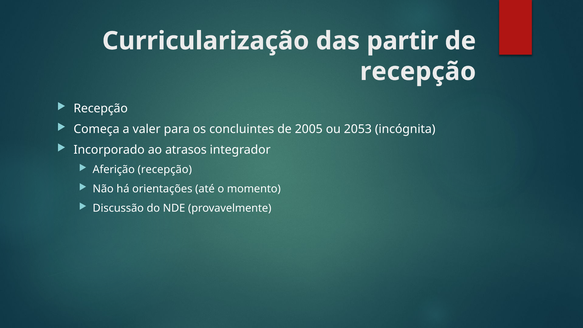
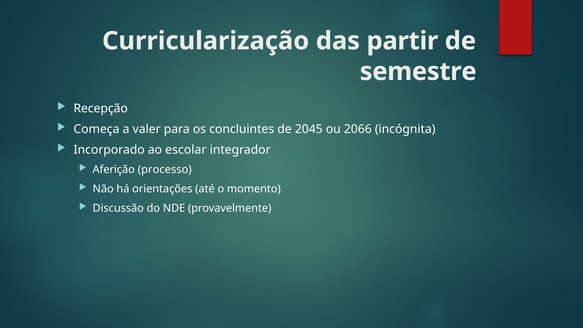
recepção: recepção -> semestre (418, 72)
2005: 2005 -> 2045 (309, 129)
2053: 2053 -> 2066 (358, 129)
atrasos: atrasos -> escolar (186, 150)
Aferição recepção: recepção -> processo (165, 170)
